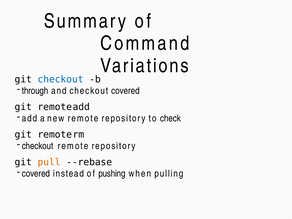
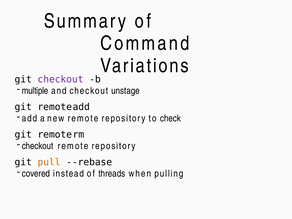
checkout colour: blue -> purple (61, 79)
through: through -> multiple (35, 91)
checkout covered: covered -> unstage (125, 91)
pushing: pushing -> threads (112, 173)
